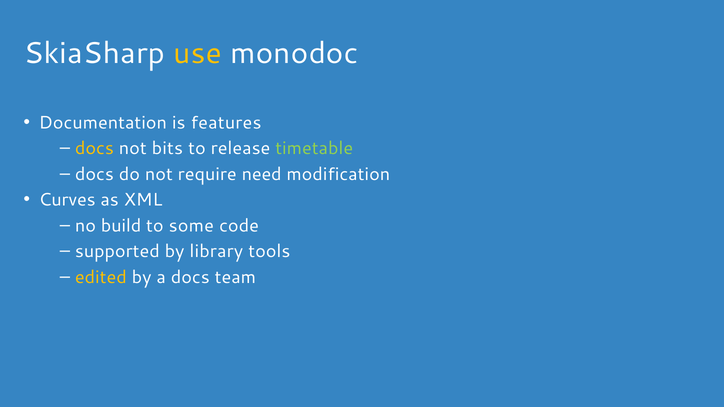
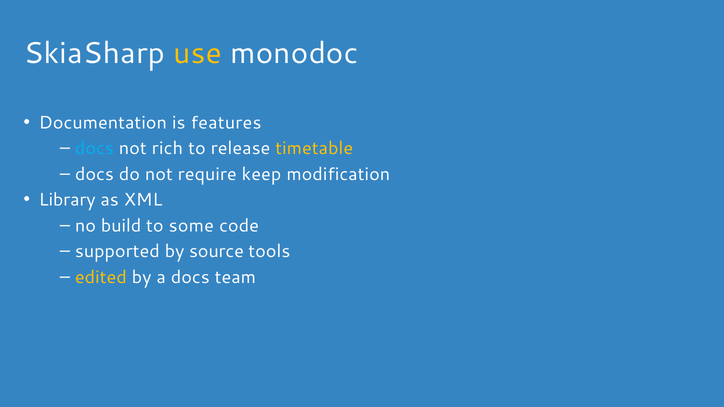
docs colour: yellow -> light blue (94, 149)
bits: bits -> rich (167, 149)
timetable colour: light green -> yellow (314, 149)
need: need -> keep (262, 174)
Curves: Curves -> Library (67, 200)
library: library -> source (216, 251)
